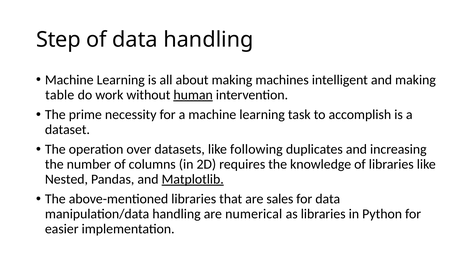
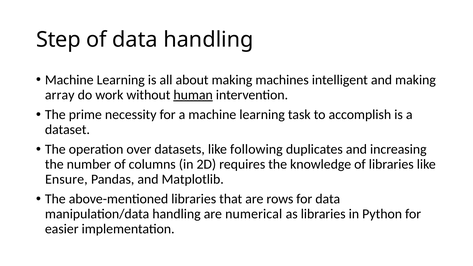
table: table -> array (60, 95)
Nested: Nested -> Ensure (66, 179)
Matplotlib underline: present -> none (193, 179)
sales: sales -> rows (280, 199)
